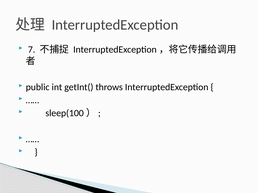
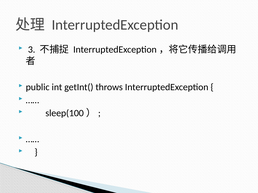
7: 7 -> 3 (32, 50)
